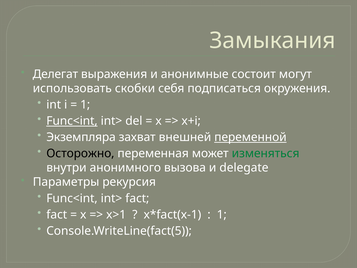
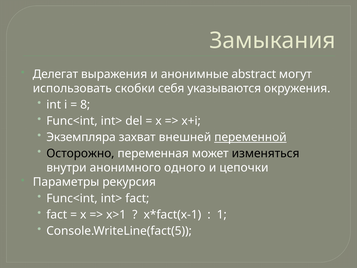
состоит: состоит -> abstract (254, 74)
подписаться: подписаться -> указываются (224, 88)
1: 1 -> 8 (85, 105)
Func<int underline: present -> none (72, 121)
изменяться colour: green -> black (266, 153)
вызова: вызова -> одного (185, 168)
delegate: delegate -> цепочки (244, 168)
